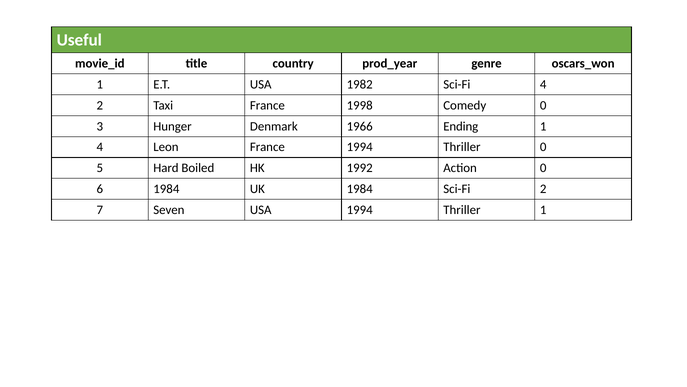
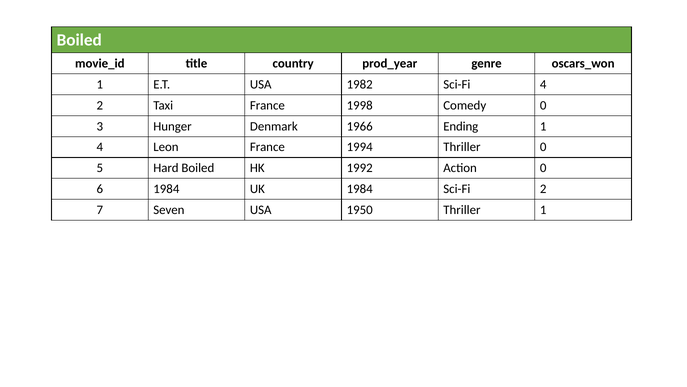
Useful: Useful -> Boiled (79, 40)
USA 1994: 1994 -> 1950 (360, 210)
